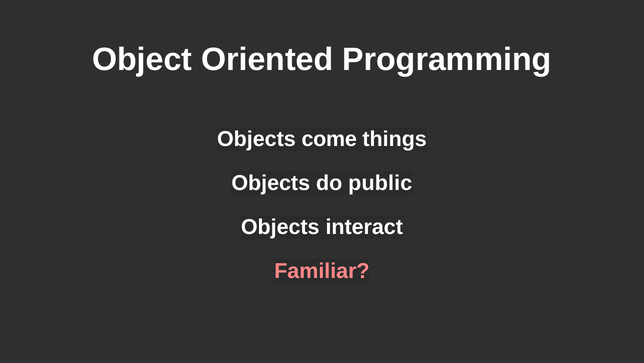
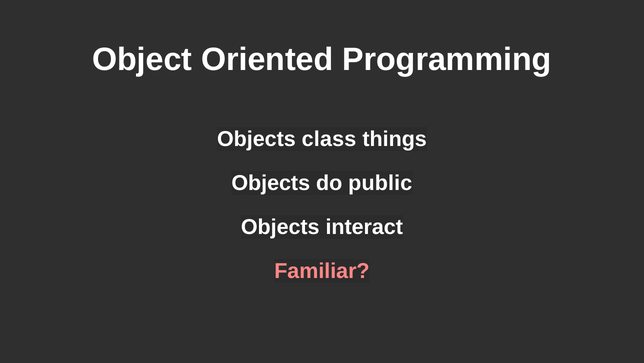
come: come -> class (329, 139)
